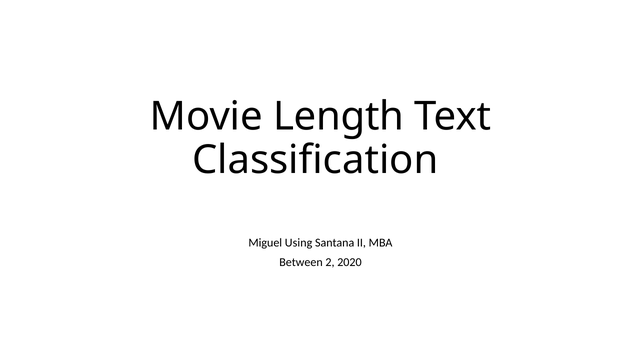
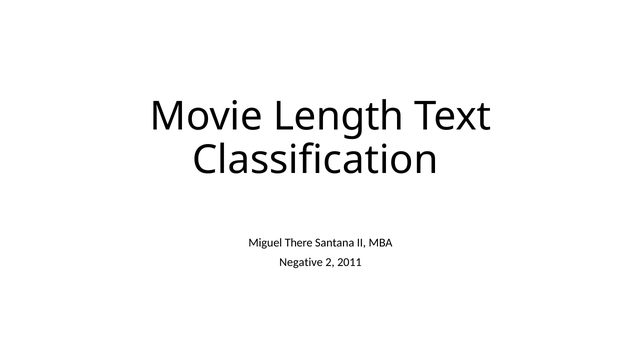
Using: Using -> There (299, 243)
Between: Between -> Negative (301, 263)
2020: 2020 -> 2011 (349, 263)
